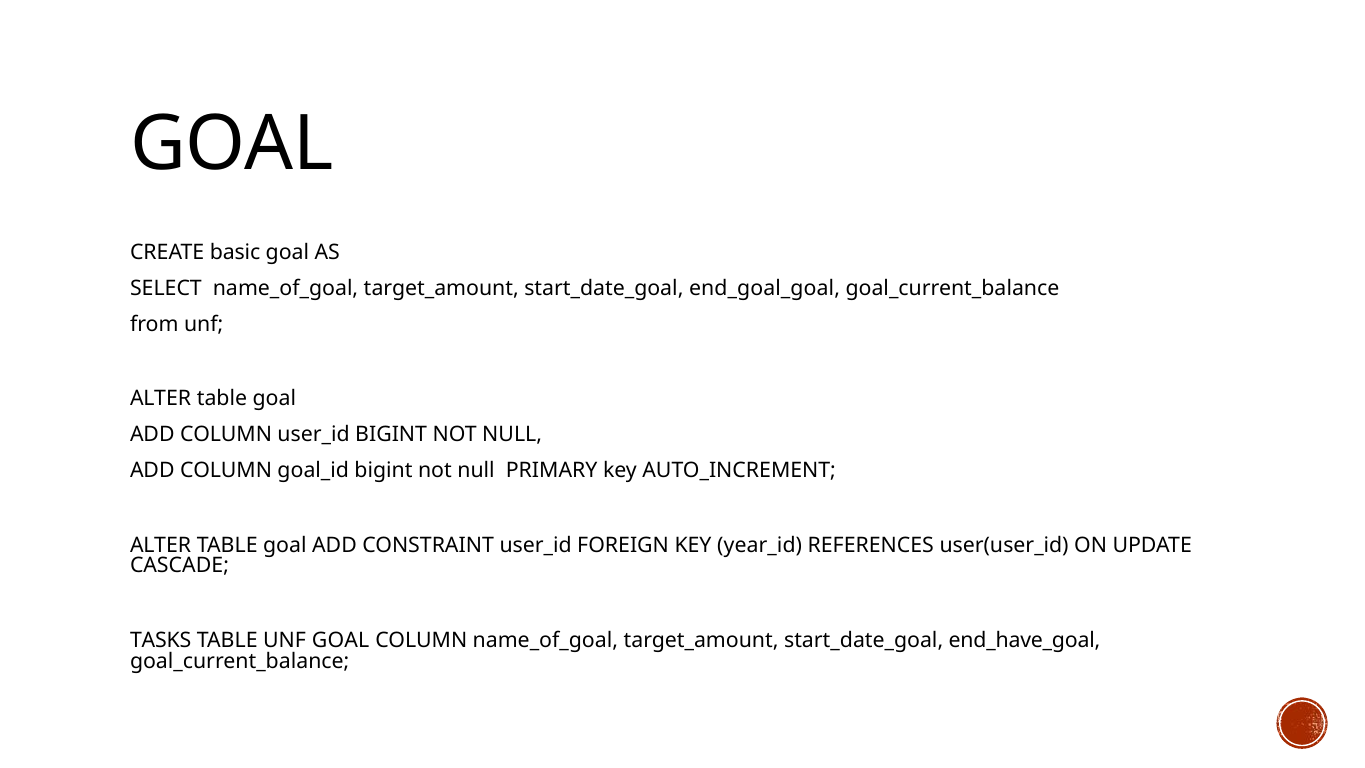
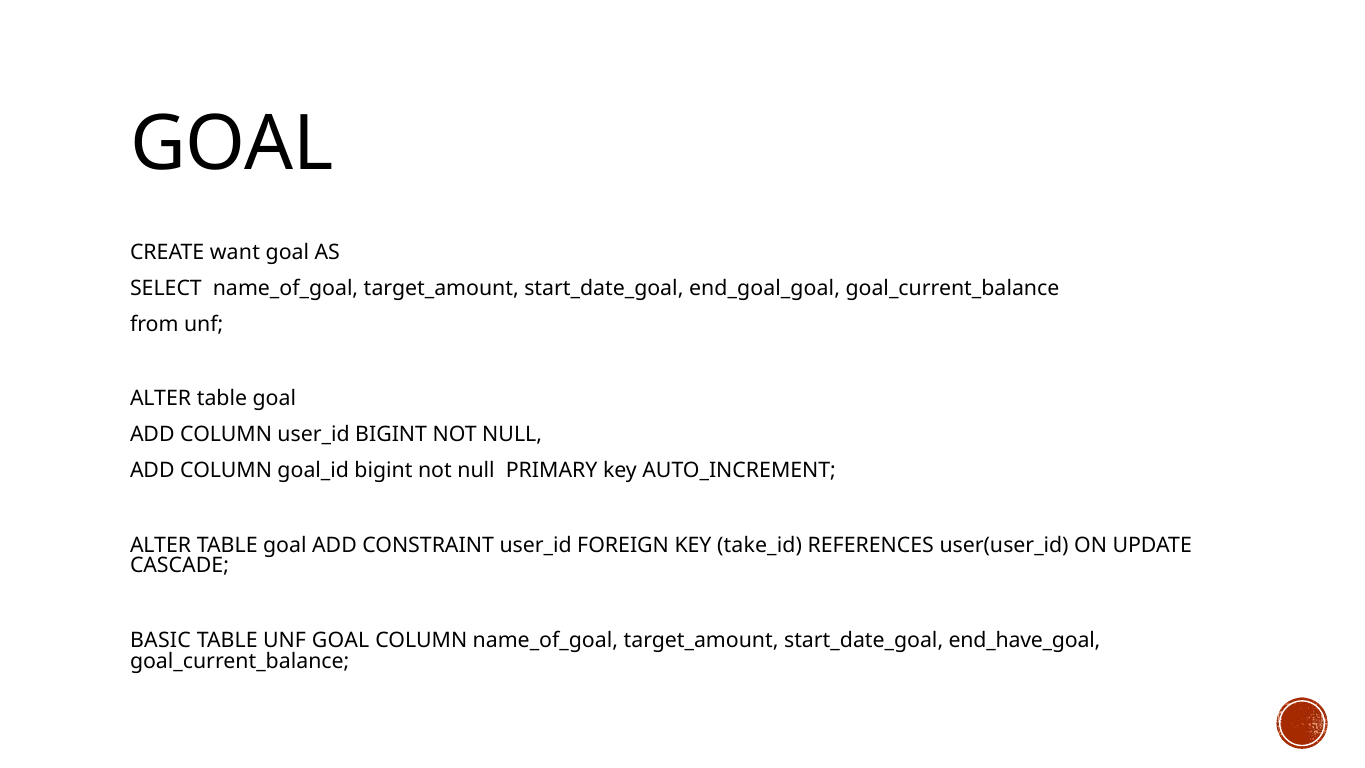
basic: basic -> want (235, 252)
year_id: year_id -> take_id (760, 545)
TASKS: TASKS -> BASIC (161, 640)
